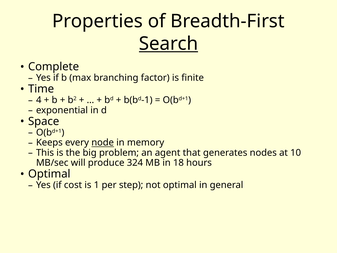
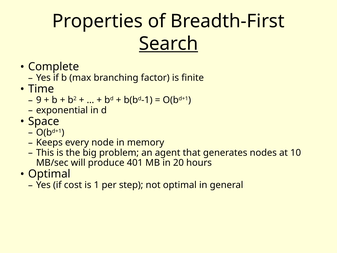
4: 4 -> 9 (39, 100)
node underline: present -> none (103, 143)
324: 324 -> 401 (135, 163)
18: 18 -> 20 (178, 163)
